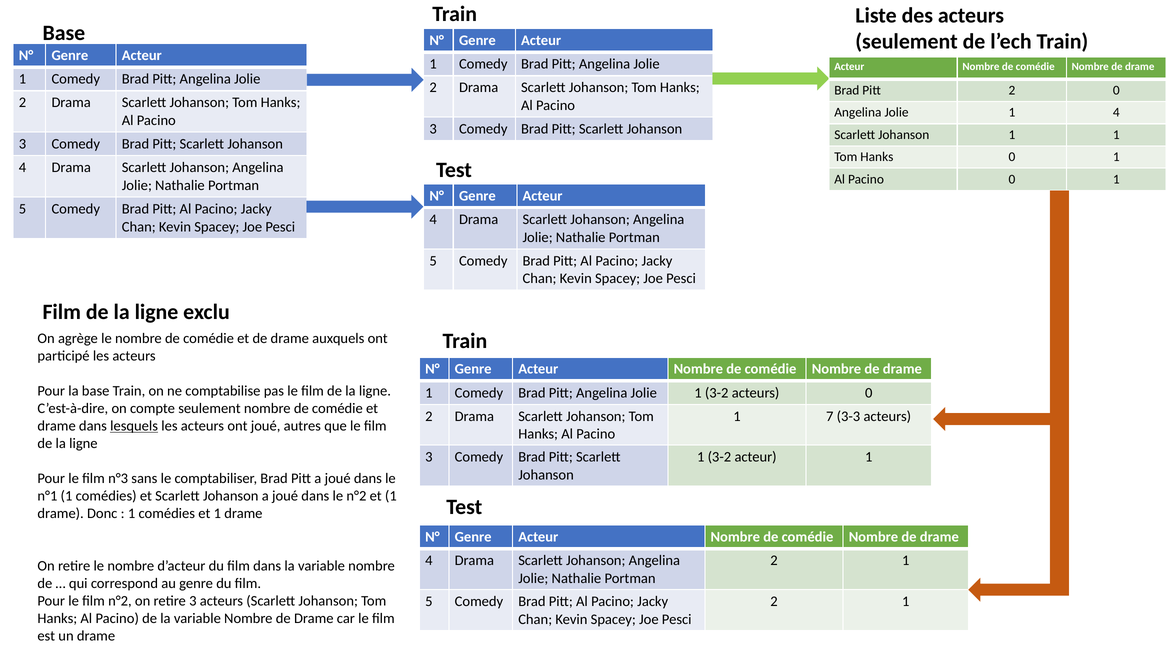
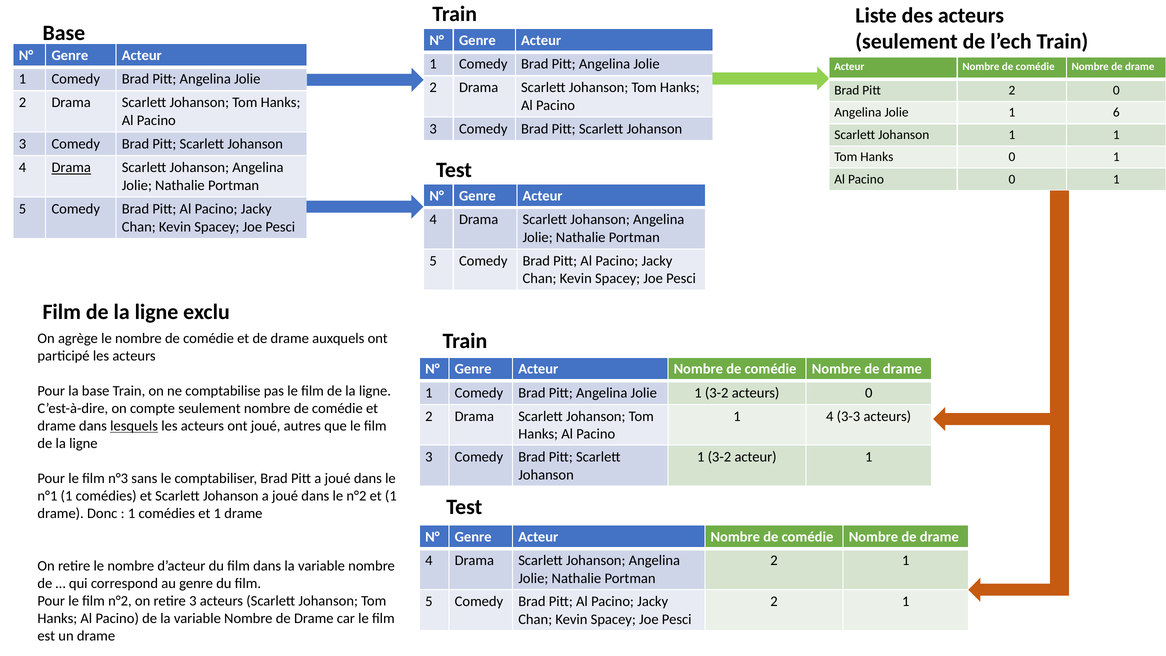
1 4: 4 -> 6 (1116, 113)
Drama underline: none -> present (71, 168)
1 7: 7 -> 4 (830, 416)
